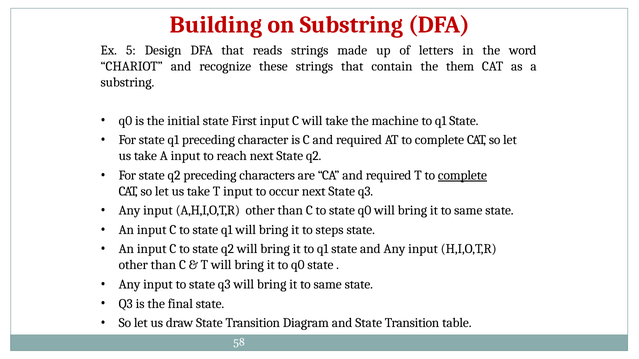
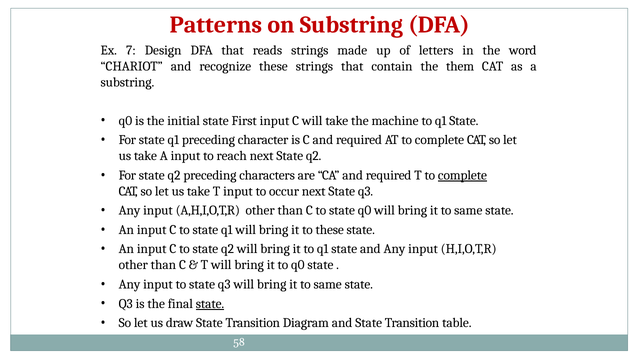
Building: Building -> Patterns (216, 25)
5: 5 -> 7 (131, 51)
to steps: steps -> these (330, 230)
state underline: none -> present (210, 304)
